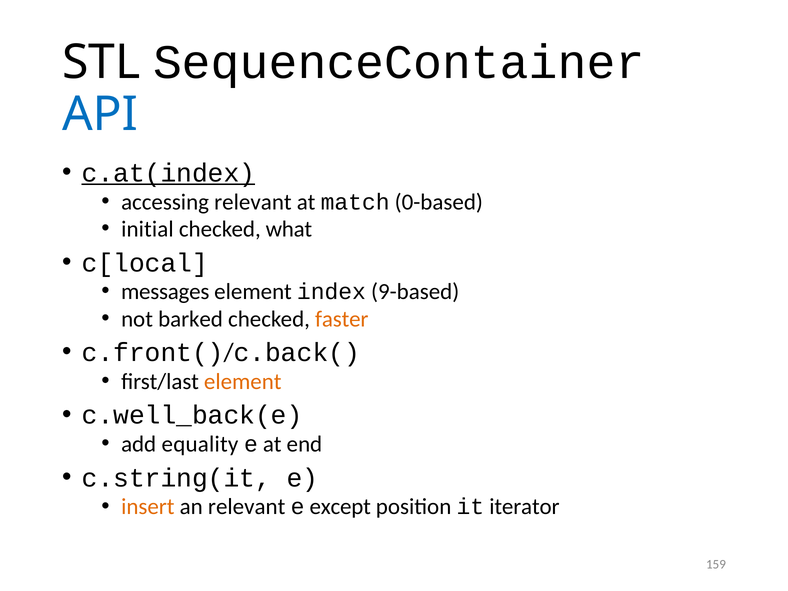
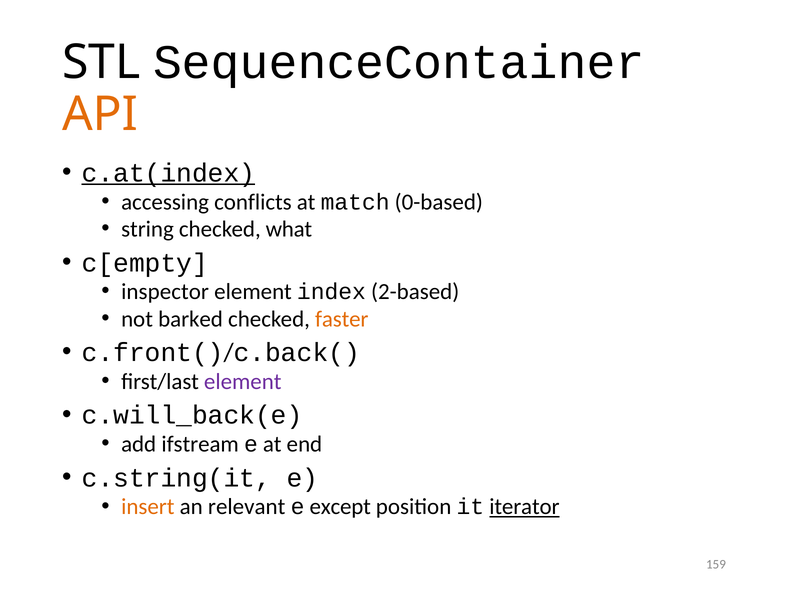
API colour: blue -> orange (100, 114)
accessing relevant: relevant -> conflicts (253, 202)
initial: initial -> string (147, 229)
c[local: c[local -> c[empty (145, 263)
messages: messages -> inspector (165, 292)
9-based: 9-based -> 2-based (415, 292)
element colour: orange -> purple (243, 382)
c.well_back(e: c.well_back(e -> c.will_back(e (192, 415)
equality: equality -> ifstream (200, 444)
iterator underline: none -> present (524, 507)
